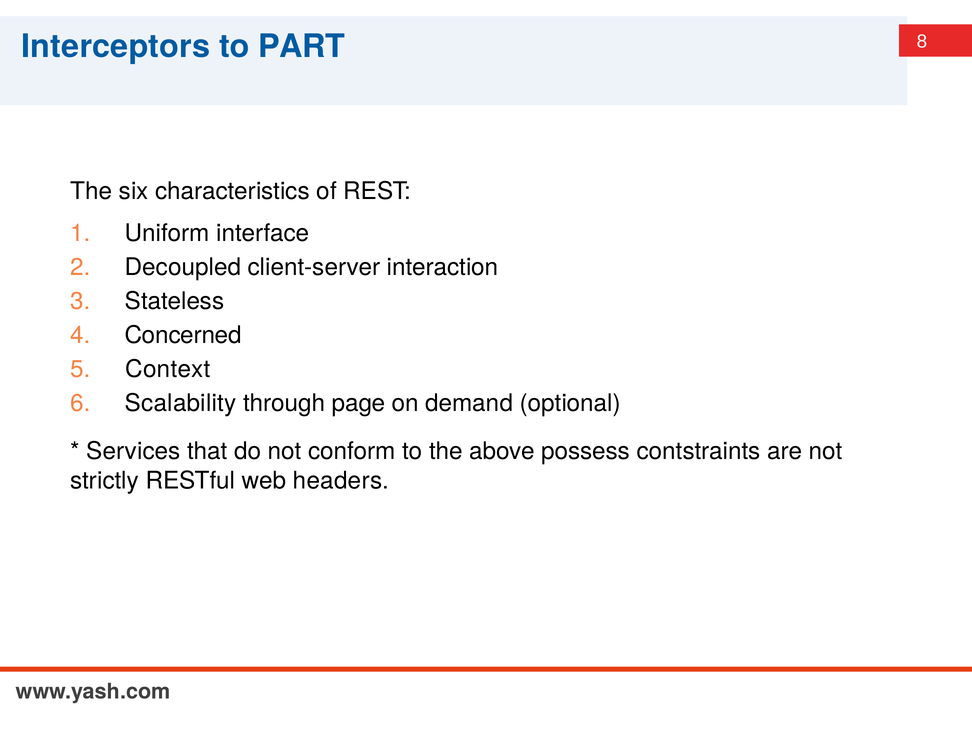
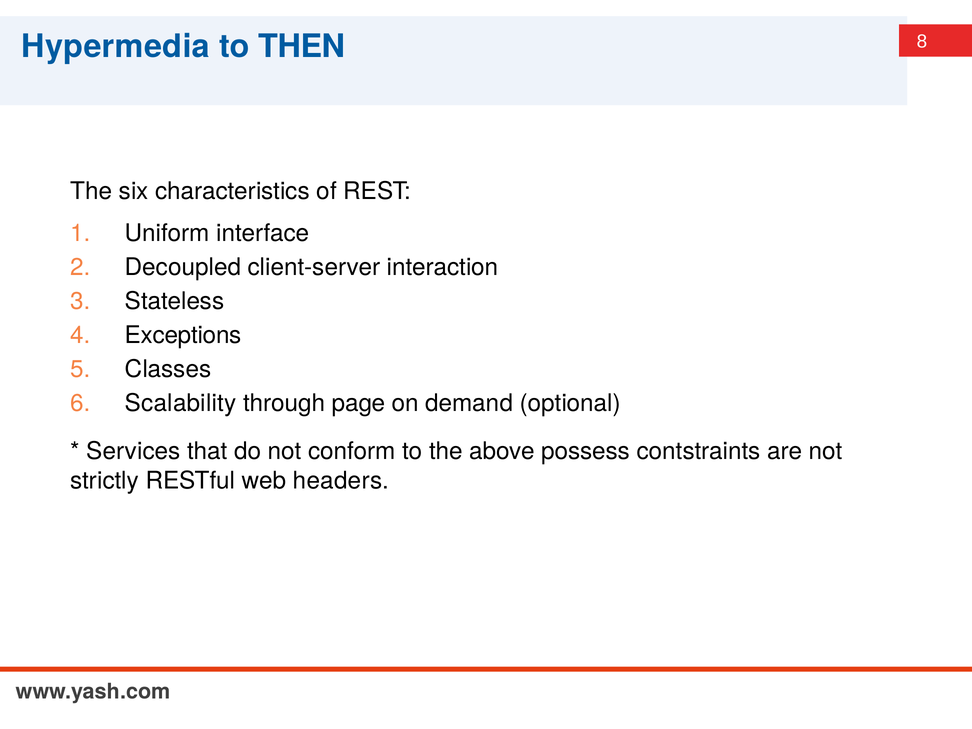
Interceptors: Interceptors -> Hypermedia (116, 47)
PART: PART -> THEN (302, 47)
Concerned: Concerned -> Exceptions (183, 335)
Context: Context -> Classes (168, 369)
